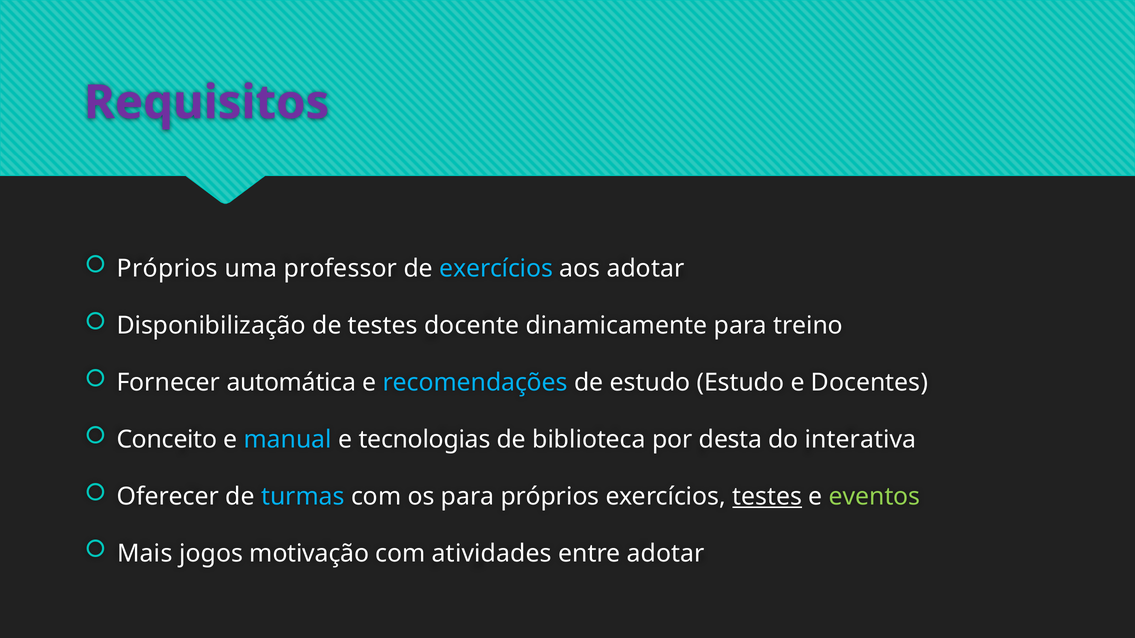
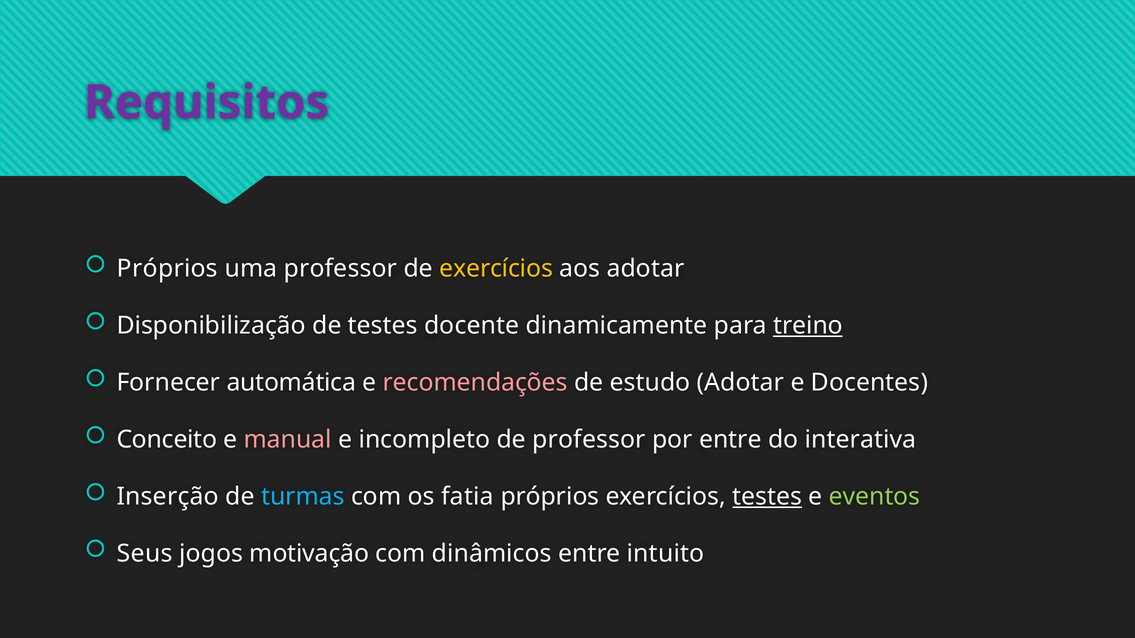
exercícios colour: light blue -> yellow (496, 269)
treino underline: none -> present (808, 326)
recomendações colour: light blue -> pink (475, 383)
estudo Estudo: Estudo -> Adotar (740, 383)
manual colour: light blue -> pink (288, 440)
tecnologias: tecnologias -> incompleto (424, 440)
de biblioteca: biblioteca -> professor (589, 440)
por desta: desta -> entre (730, 440)
Oferecer: Oferecer -> Inserção (168, 497)
os para: para -> fatia (467, 497)
Mais: Mais -> Seus (145, 554)
atividades: atividades -> dinâmicos (492, 554)
entre adotar: adotar -> intuito (666, 554)
